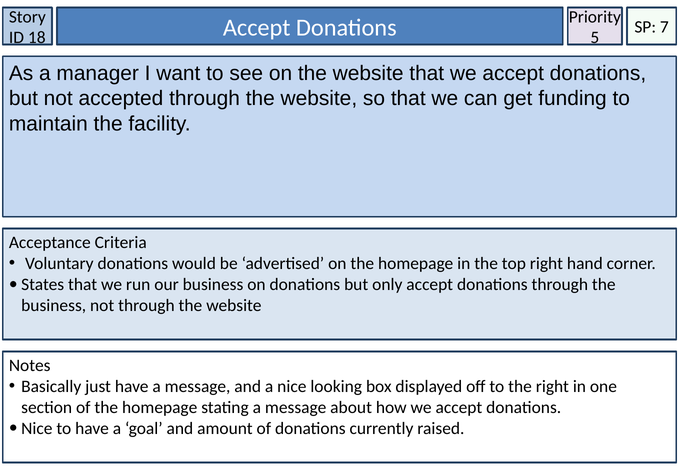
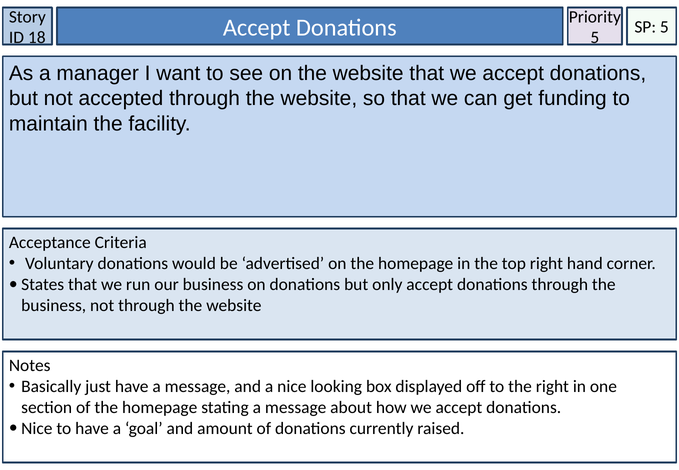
SP 7: 7 -> 5 (664, 27)
